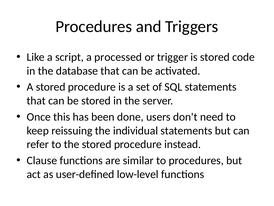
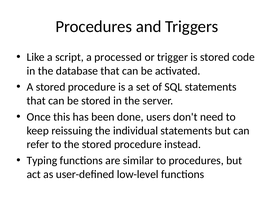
Clause: Clause -> Typing (42, 160)
